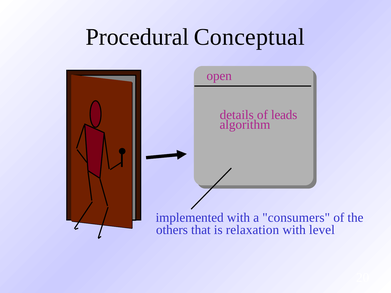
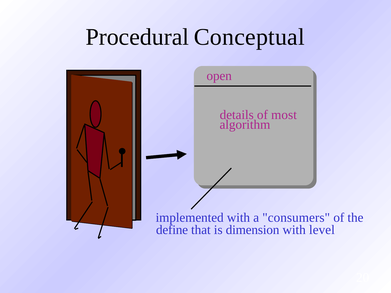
leads: leads -> most (284, 115)
others: others -> define (172, 230)
relaxation: relaxation -> dimension (253, 230)
